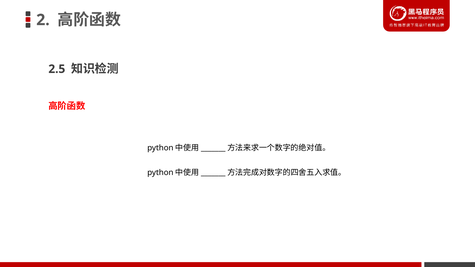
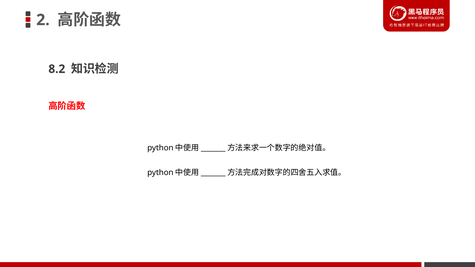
2.5: 2.5 -> 8.2 (57, 69)
